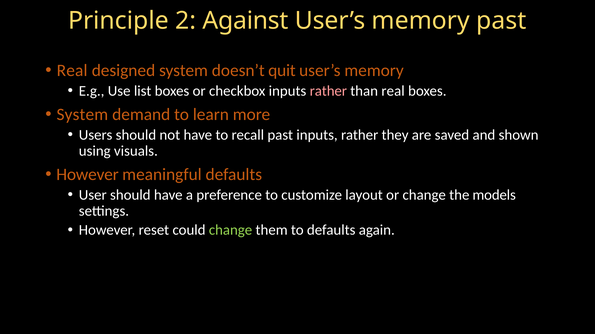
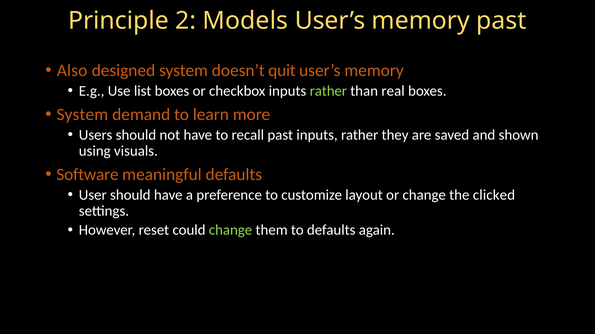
Against: Against -> Models (245, 21)
Real: Real -> Also (72, 71)
rather colour: pink -> light green (328, 91)
However: However -> Software (88, 175)
models: models -> clicked (494, 195)
